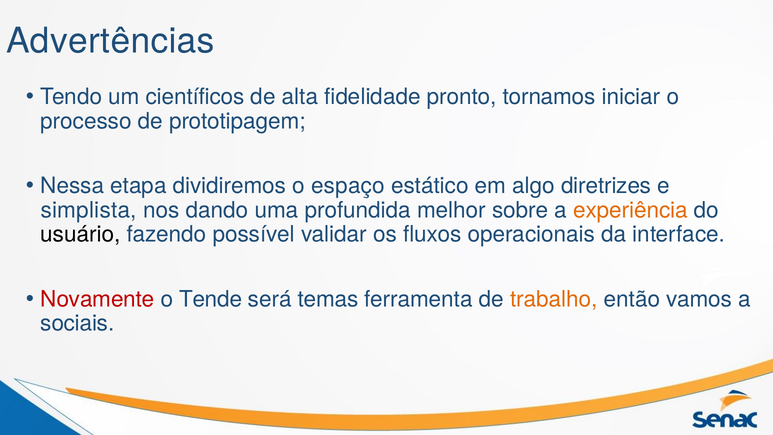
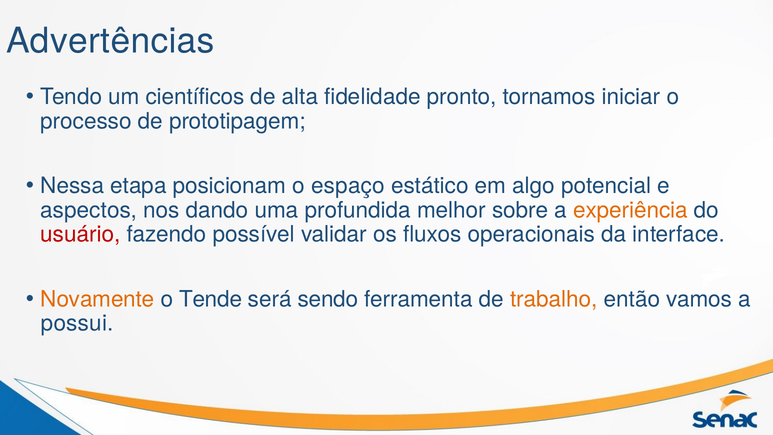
dividiremos: dividiremos -> posicionam (229, 186)
diretrizes: diretrizes -> potencial (606, 186)
simplista: simplista -> aspectos (89, 210)
usuário colour: black -> red (80, 234)
Novamente colour: red -> orange (97, 299)
temas: temas -> sendo (328, 299)
sociais: sociais -> possui (77, 323)
